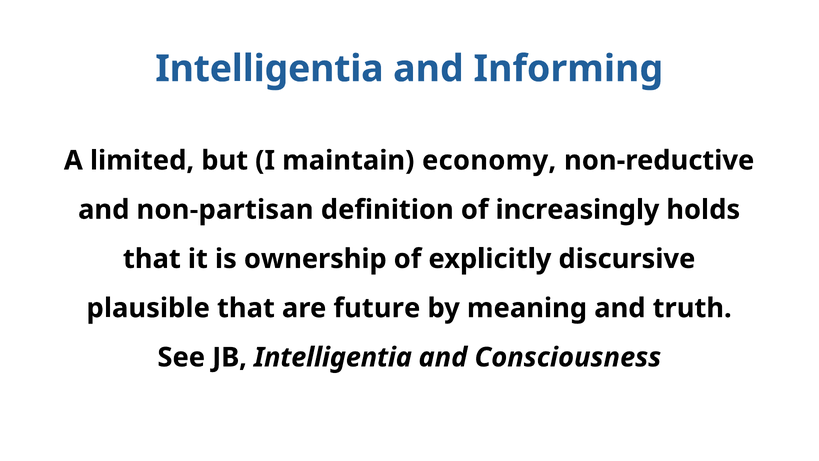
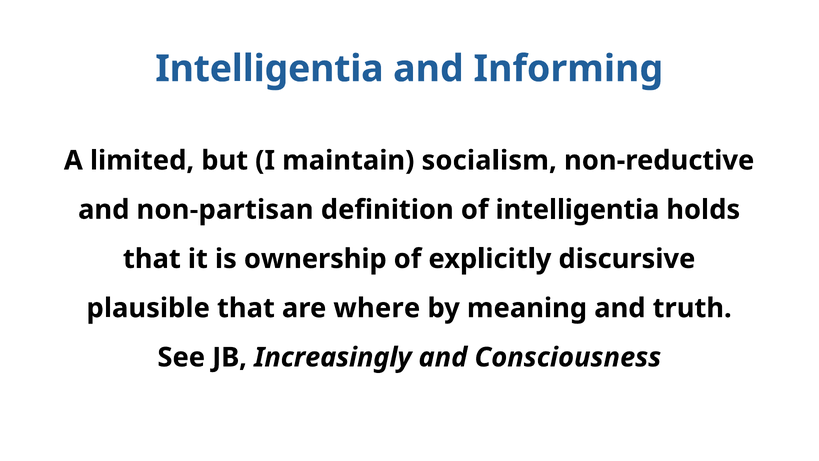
economy: economy -> socialism (489, 160)
of increasingly: increasingly -> intelligentia (577, 210)
future: future -> where (377, 308)
JB Intelligentia: Intelligentia -> Increasingly (333, 357)
